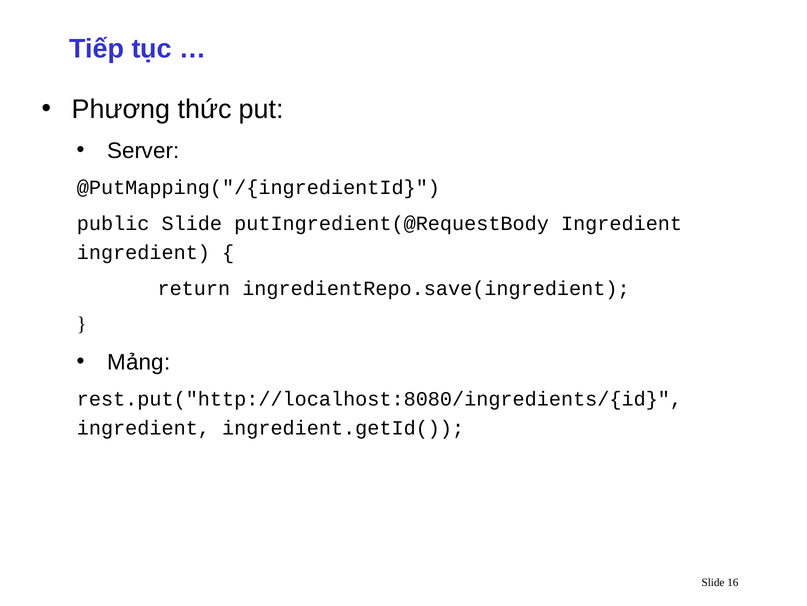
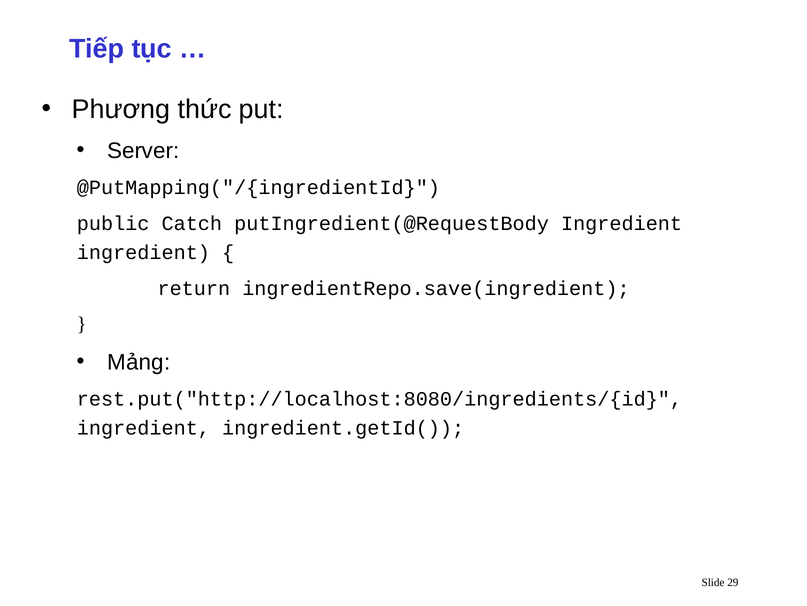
public Slide: Slide -> Catch (192, 223)
16: 16 -> 29 (733, 582)
